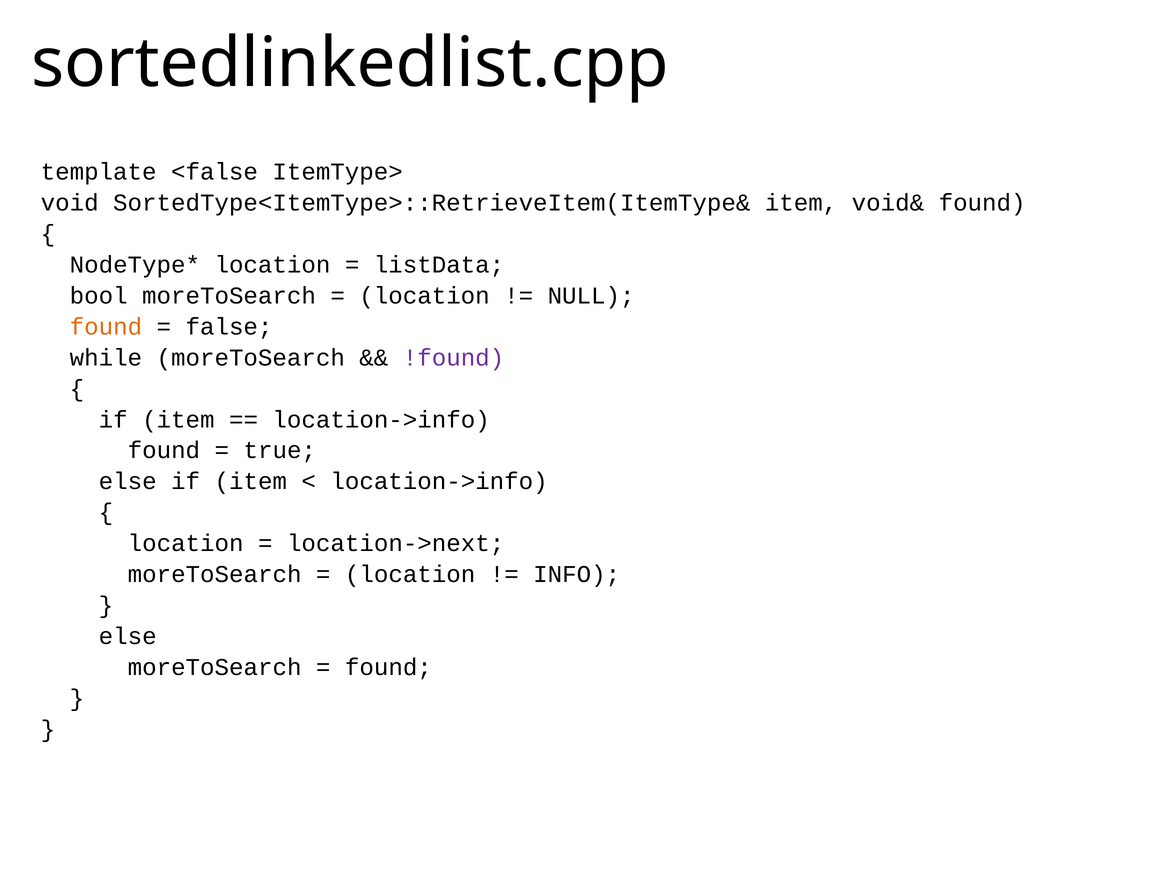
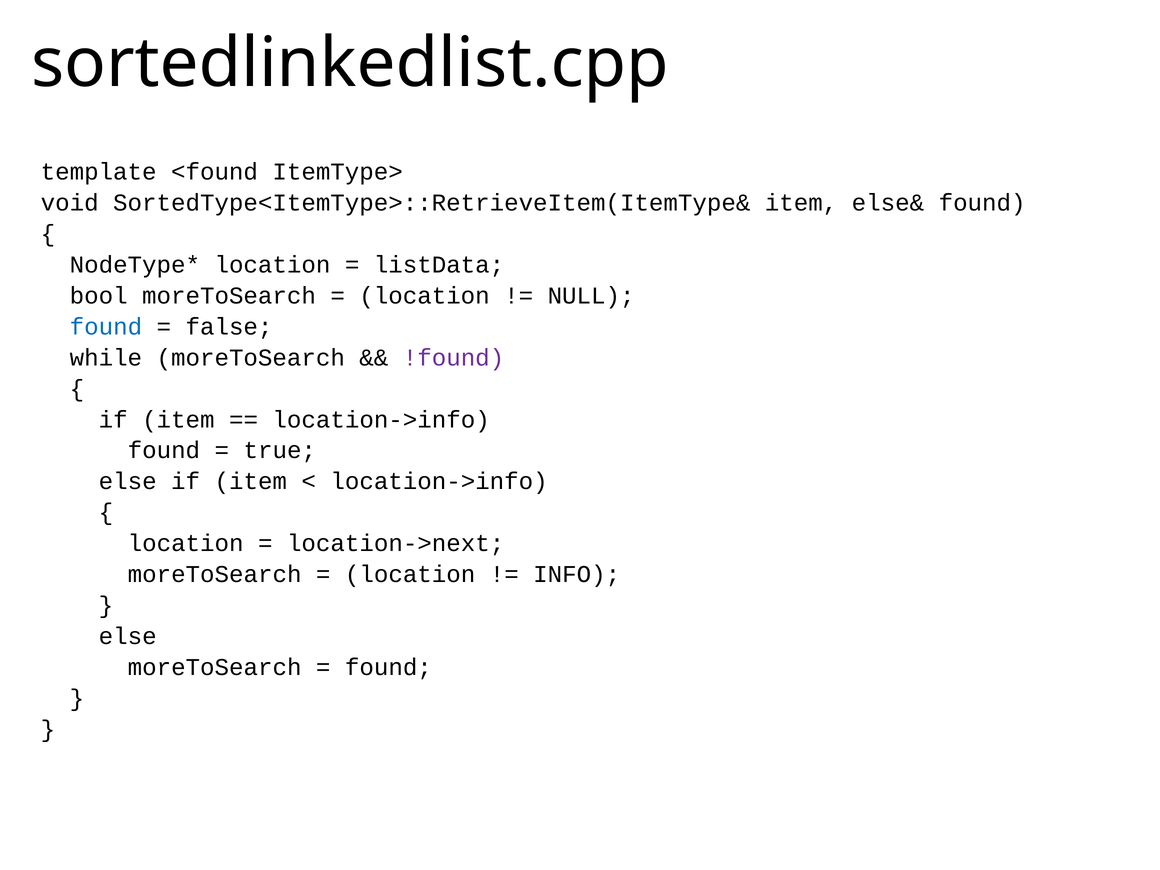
<false: <false -> <found (215, 172)
void&: void& -> else& (888, 203)
found colour: orange -> blue (106, 327)
